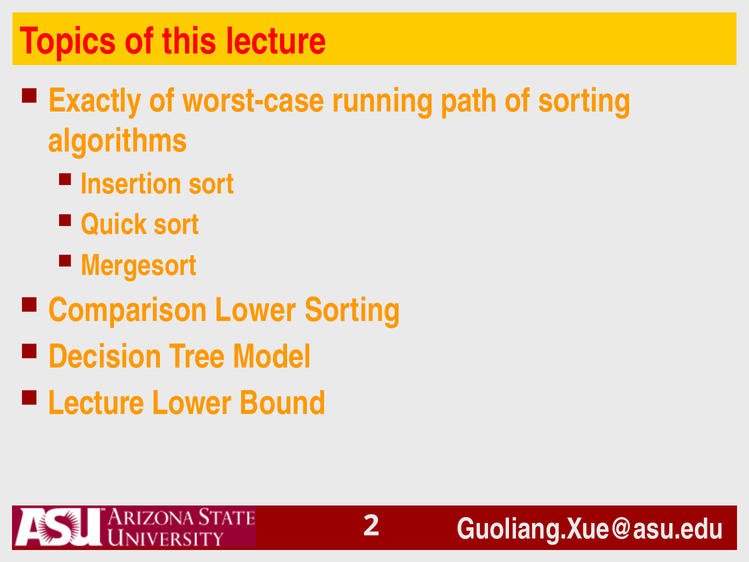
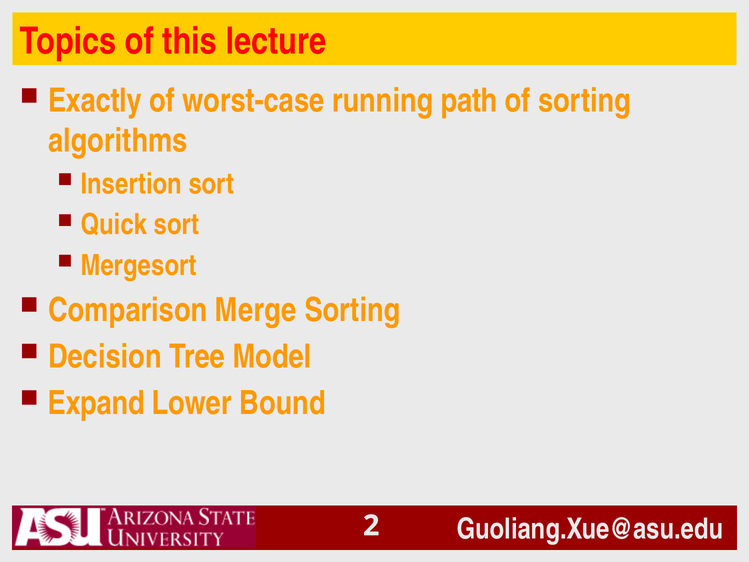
Comparison Lower: Lower -> Merge (256, 310)
Lecture: Lecture -> Expand (96, 403)
